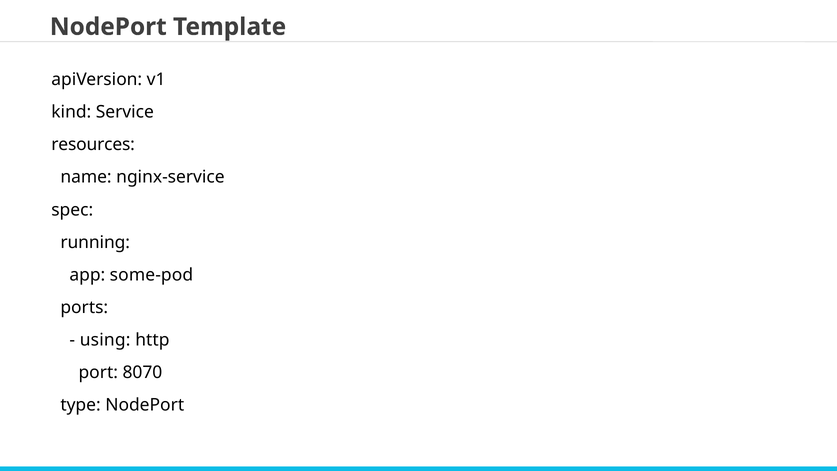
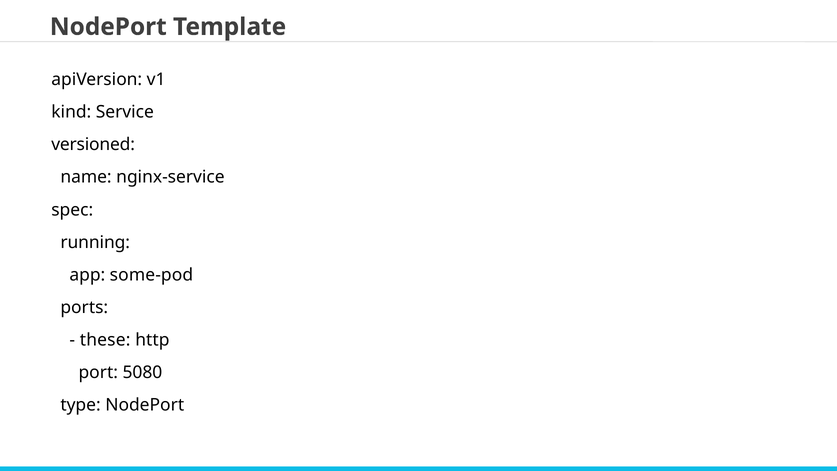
resources: resources -> versioned (93, 145)
using: using -> these (105, 340)
8070: 8070 -> 5080 (142, 372)
